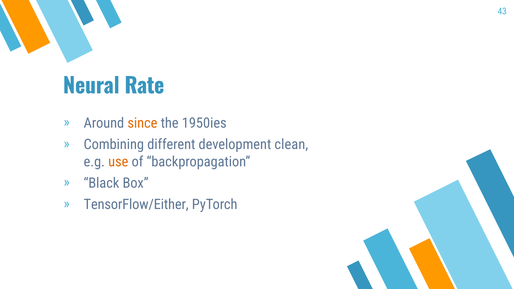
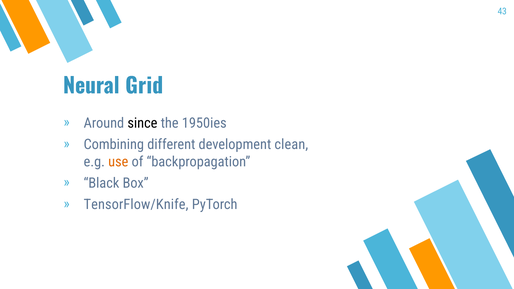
Rate: Rate -> Grid (144, 86)
since colour: orange -> black (142, 123)
TensorFlow/Either: TensorFlow/Either -> TensorFlow/Knife (136, 205)
